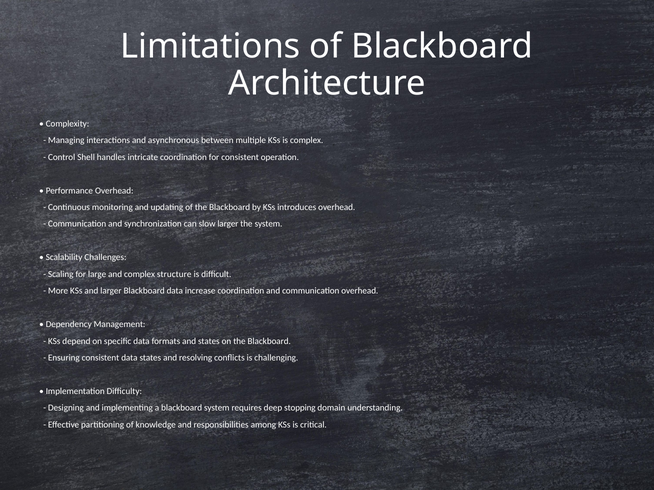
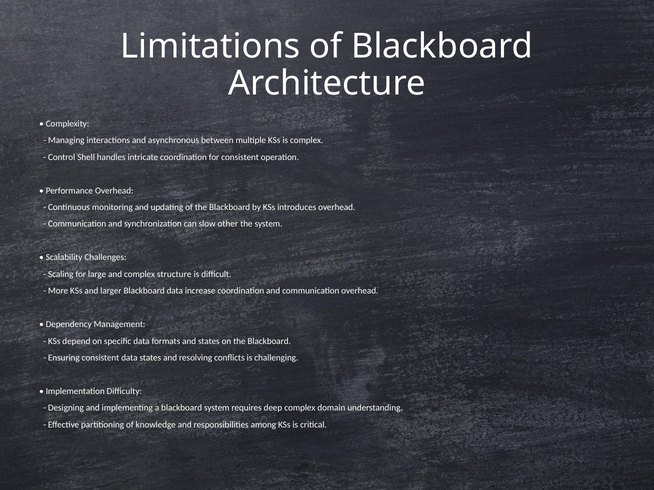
slow larger: larger -> other (228, 224)
deep stopping: stopping -> complex (300, 408)
